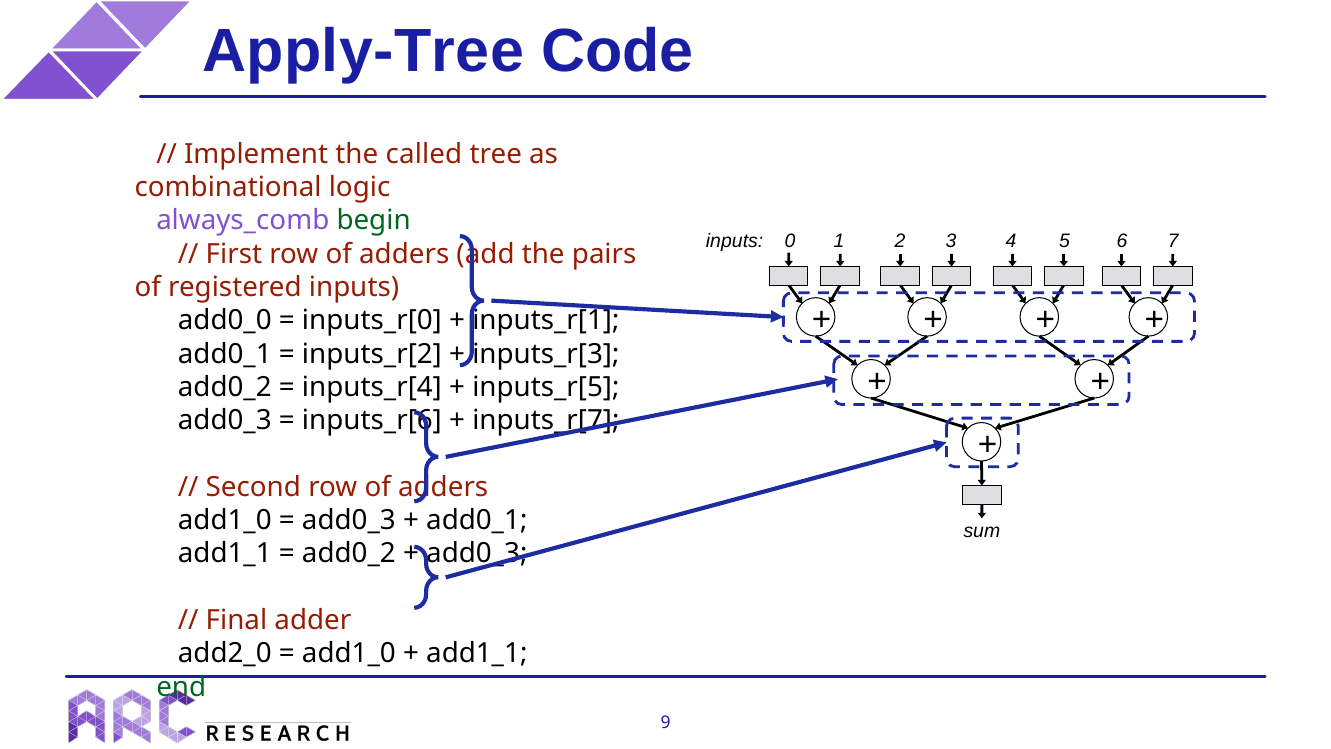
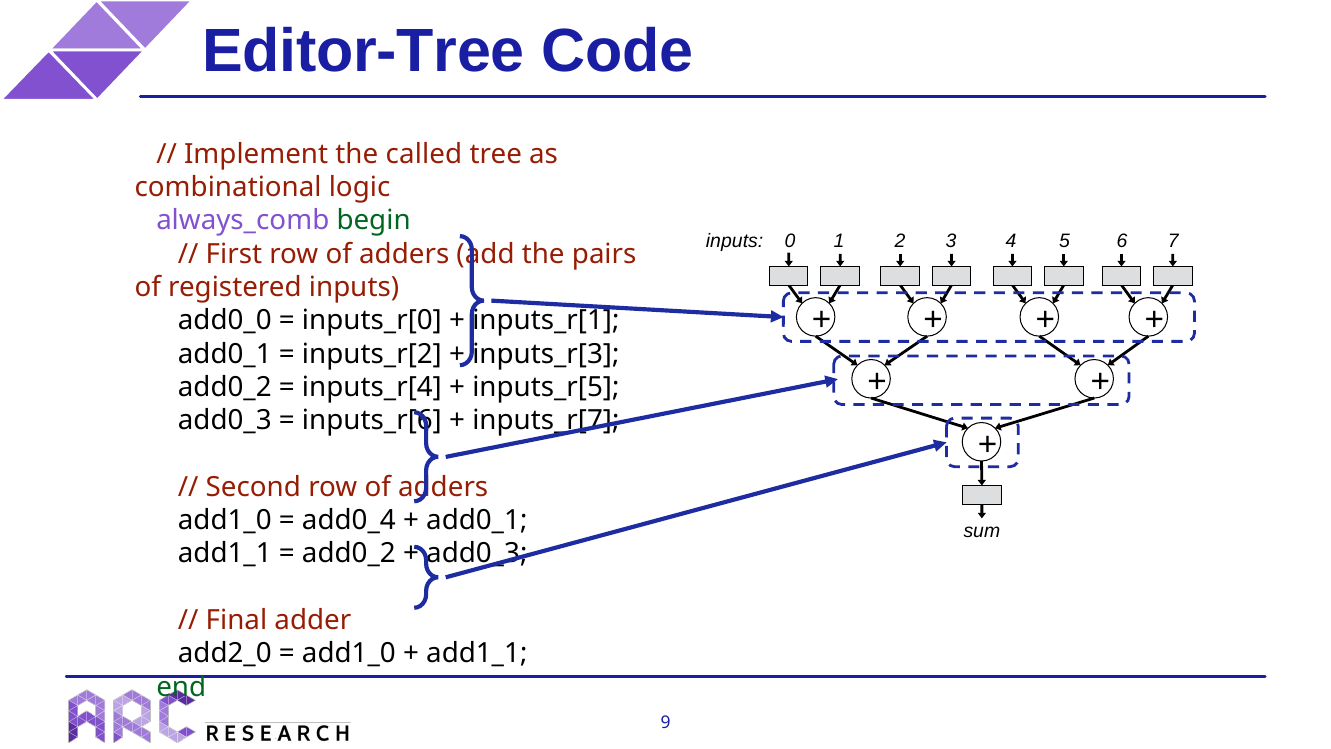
Apply-Tree: Apply-Tree -> Editor-Tree (364, 52)
add0_3: add0_3 -> add0_4 (349, 520)
